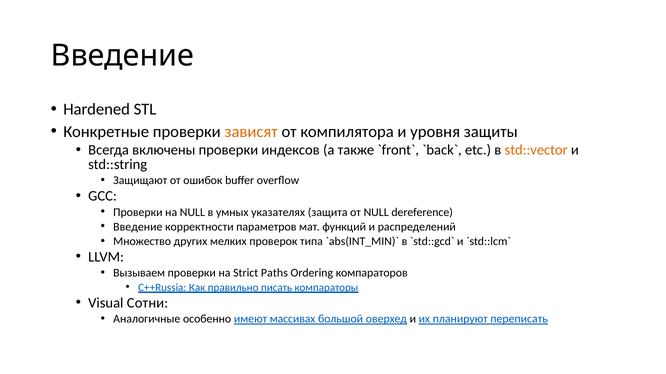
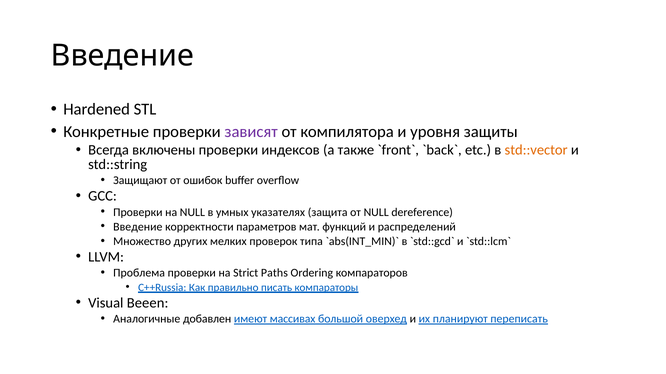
зависят colour: orange -> purple (251, 132)
Вызываем: Вызываем -> Проблема (139, 273)
Сотни: Сотни -> Beeen (148, 303)
особенно: особенно -> добавлен (207, 320)
